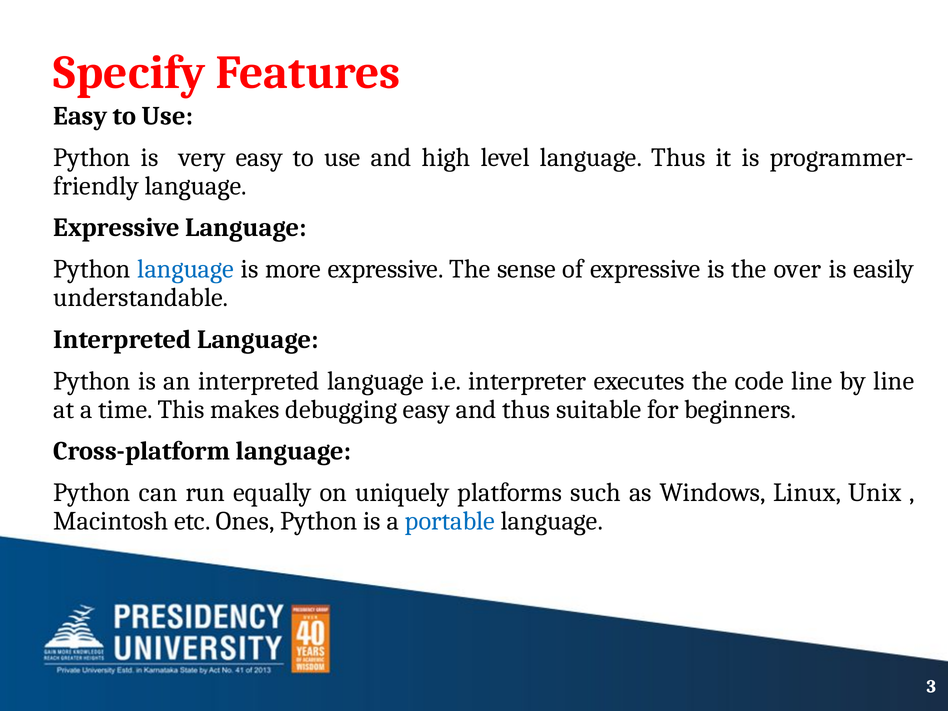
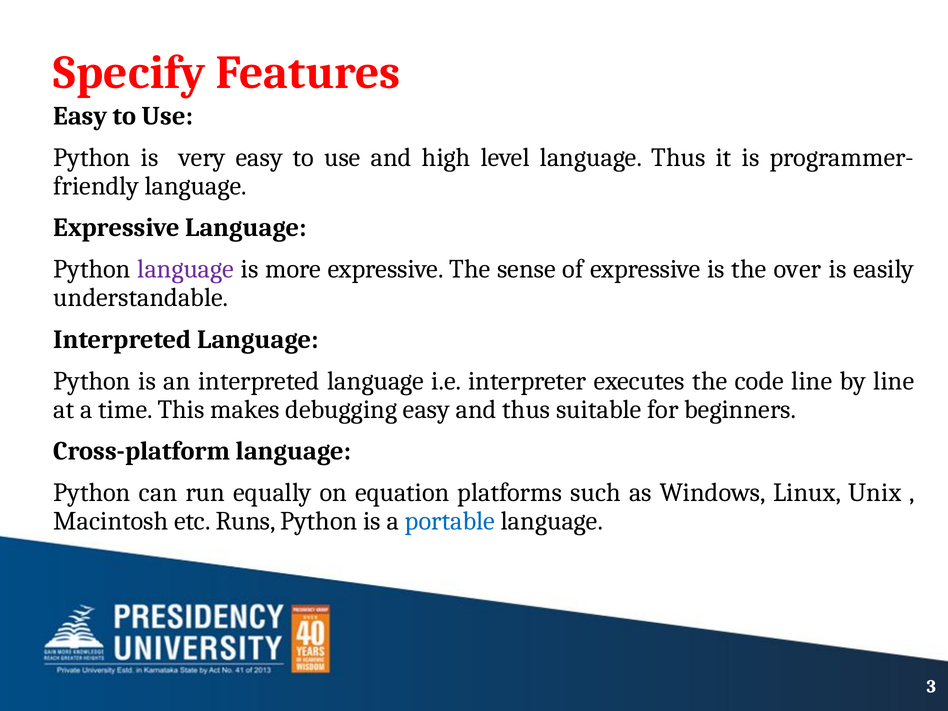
language colour: blue -> purple (186, 269)
uniquely: uniquely -> equation (402, 493)
Ones: Ones -> Runs (245, 521)
